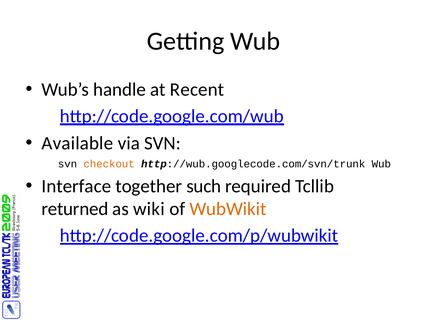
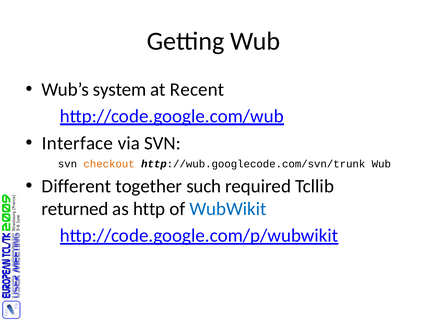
handle: handle -> system (120, 90)
Available: Available -> Interface (77, 143)
Interface: Interface -> Different (76, 186)
wiki: wiki -> http (149, 209)
WubWikit colour: orange -> blue (228, 209)
